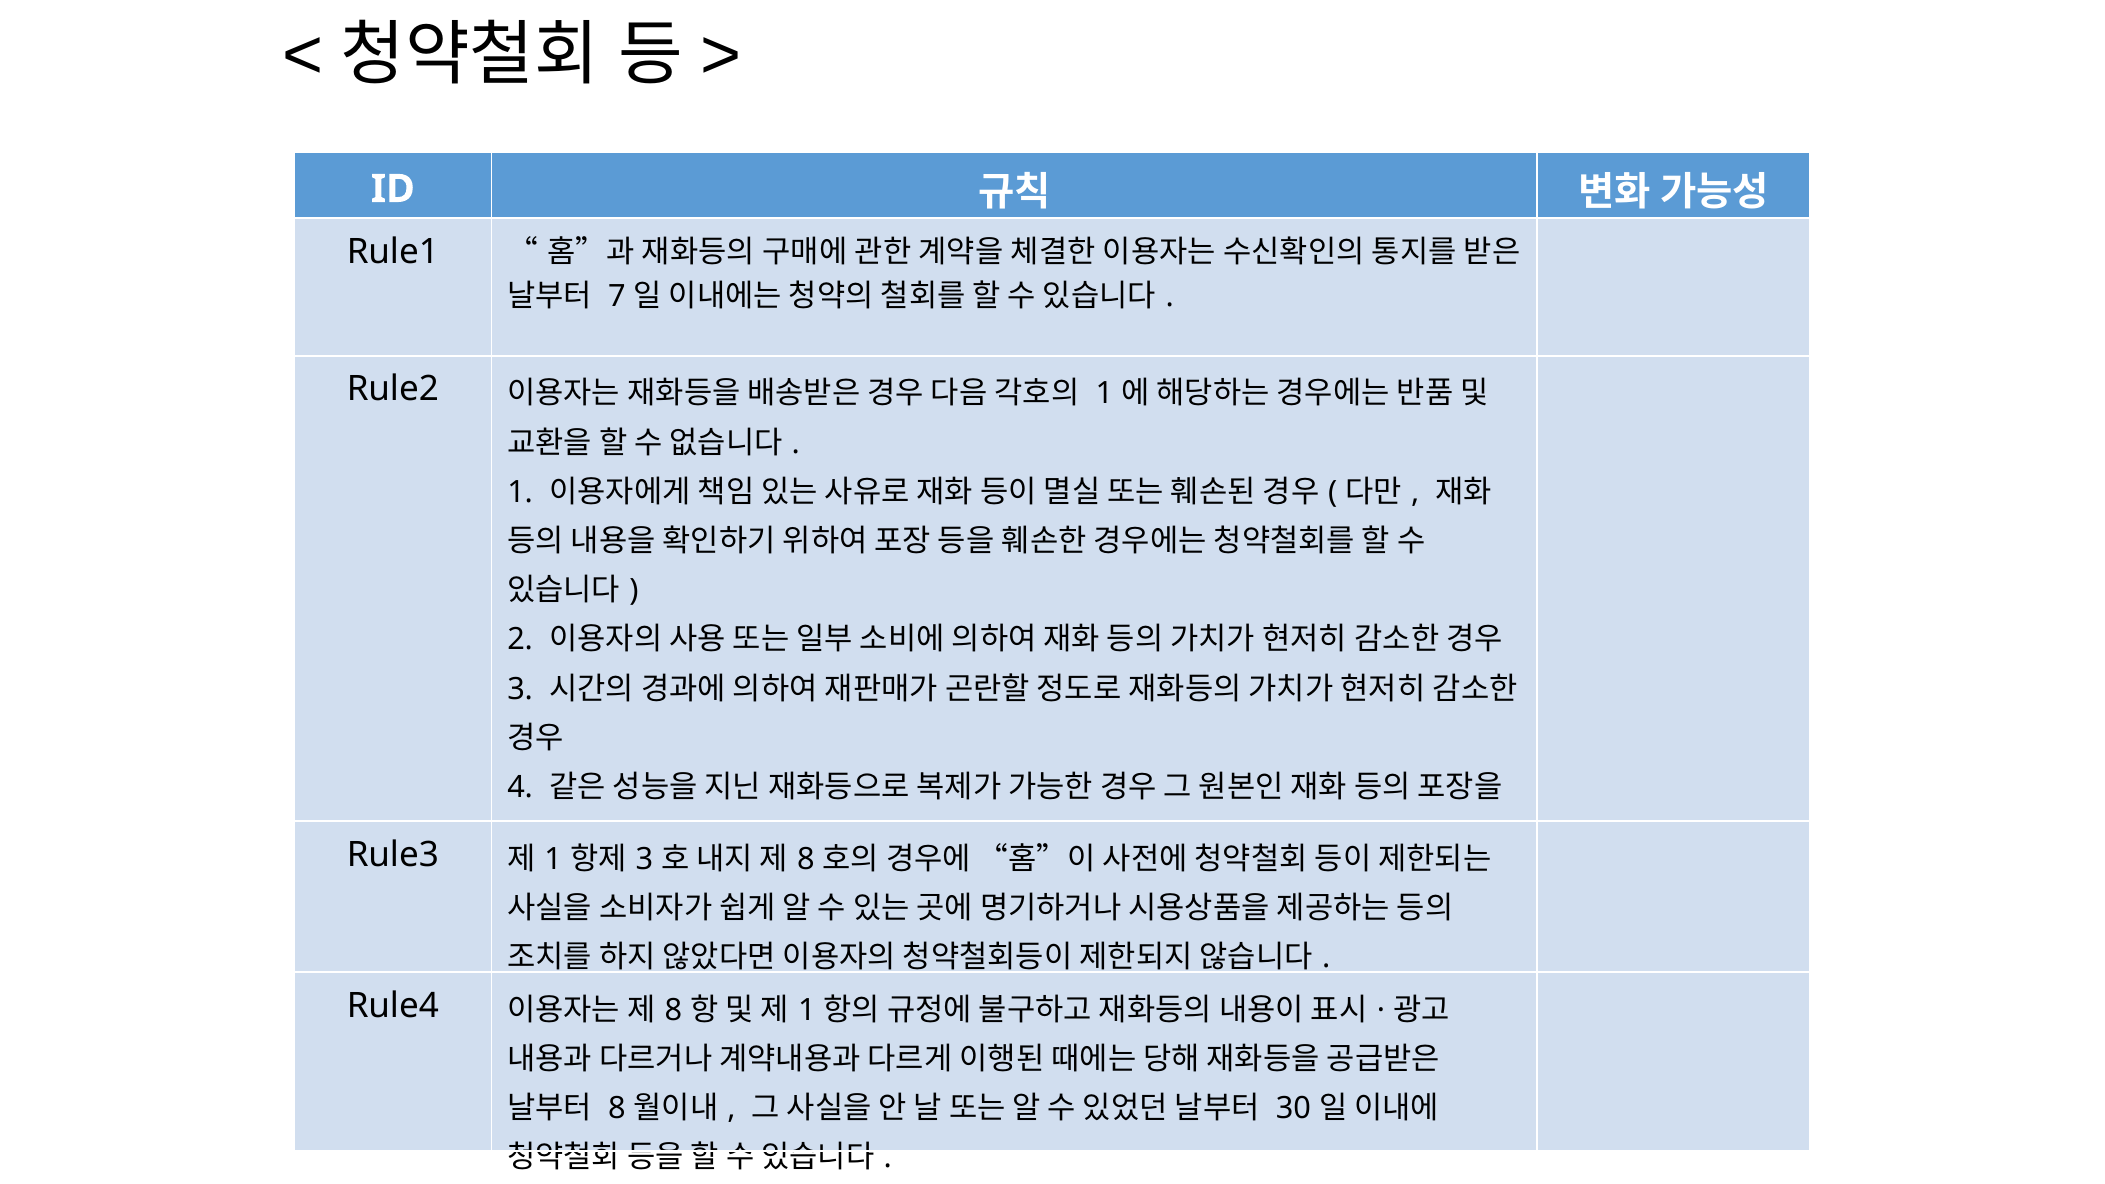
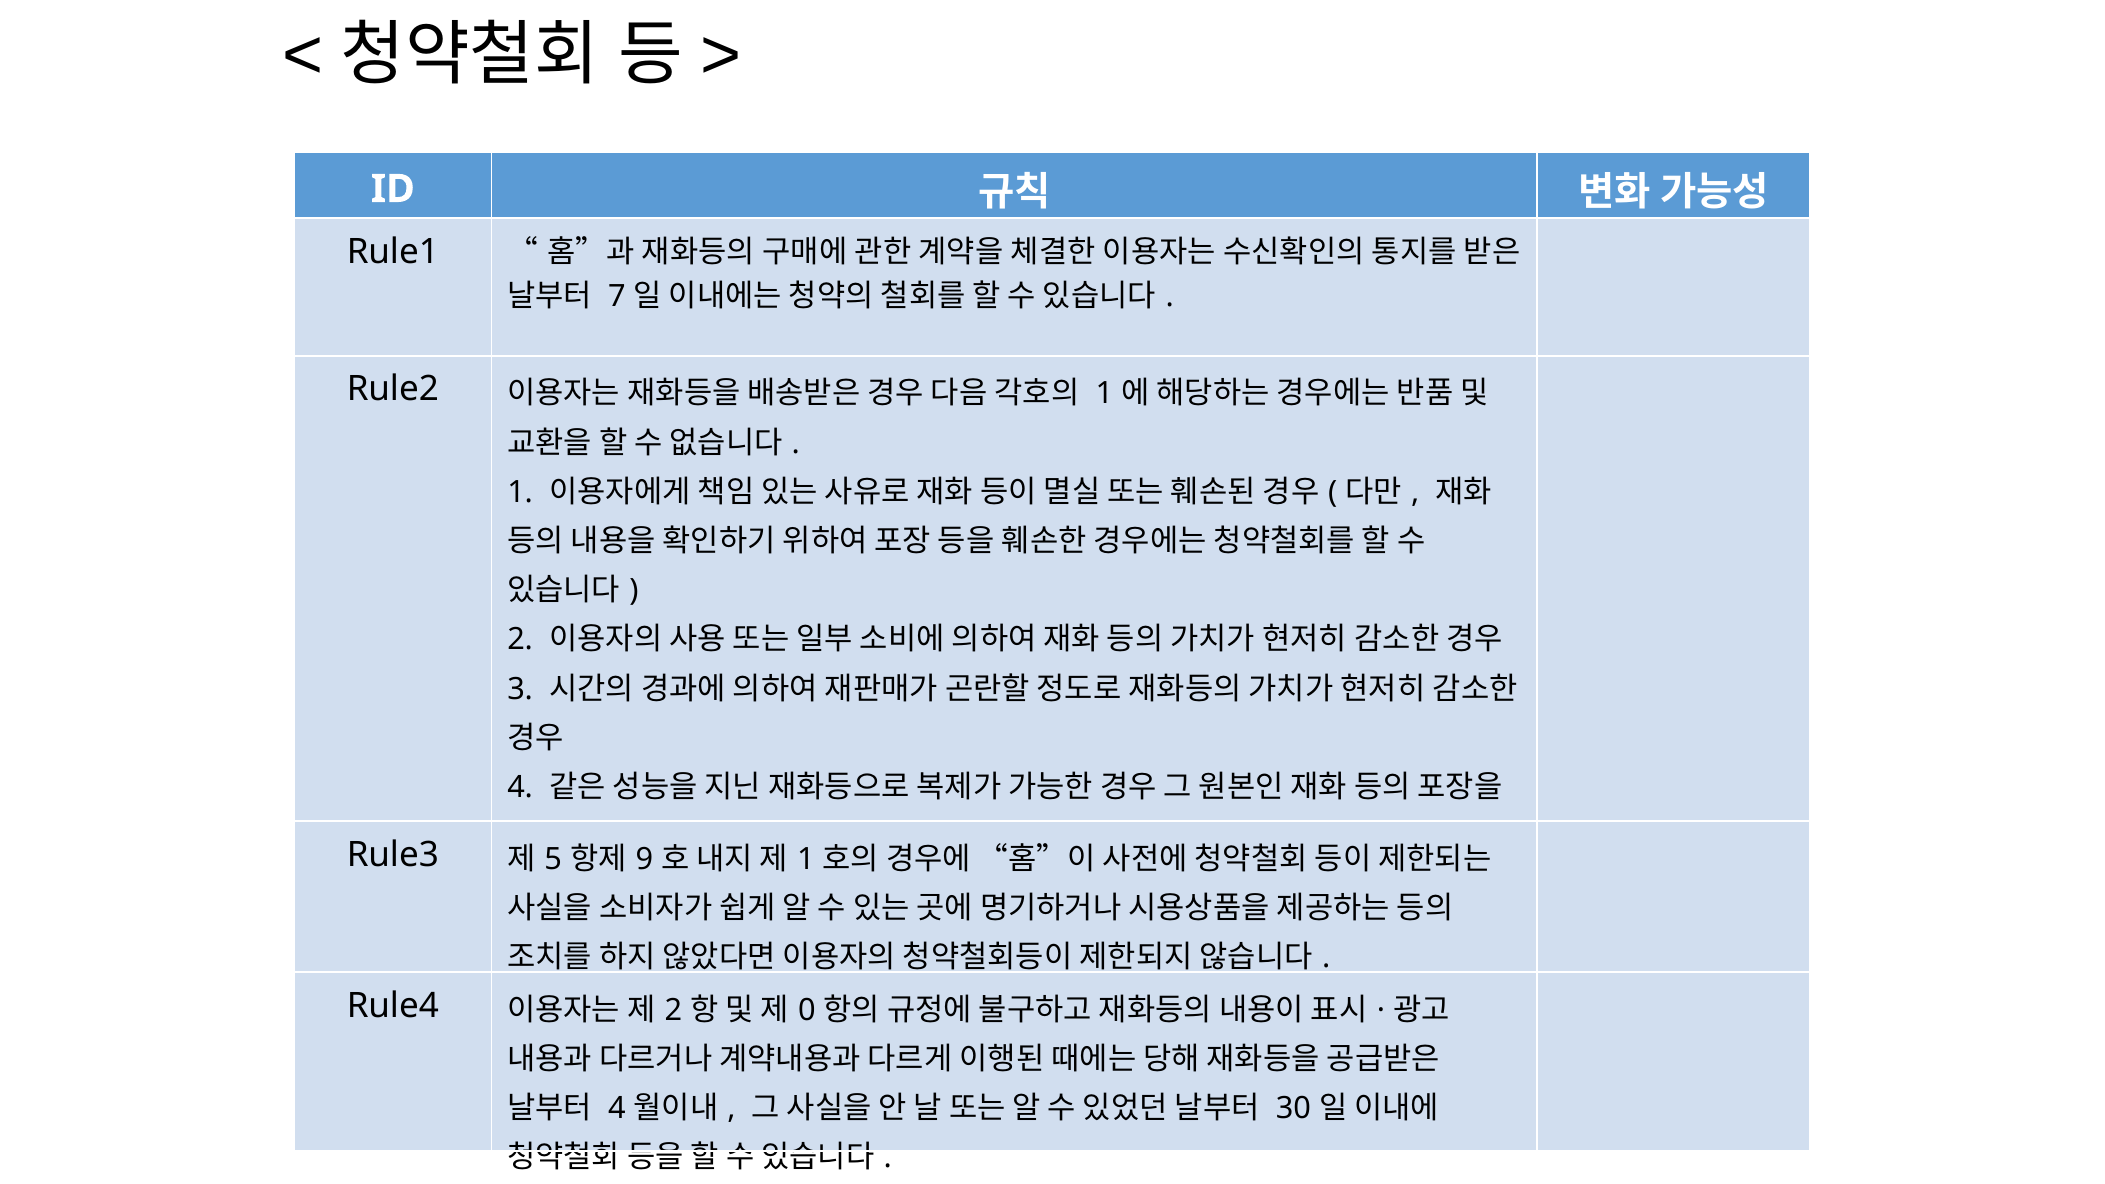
1: 1 -> 5 (553, 859)
3: 3 -> 9 (644, 859)
8: 8 -> 1 (806, 859)
8: 8 -> 2 (673, 1010)
1: 1 -> 0 (807, 1010)
8: 8 -> 4 (617, 1109)
